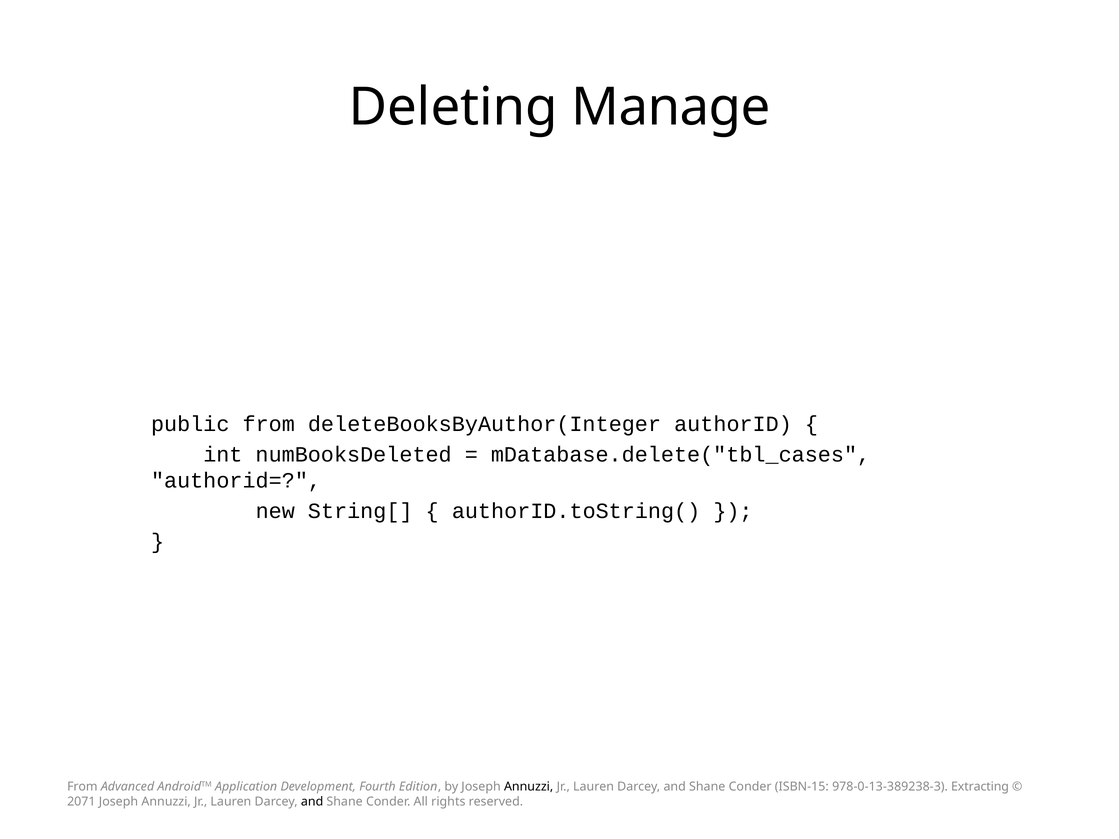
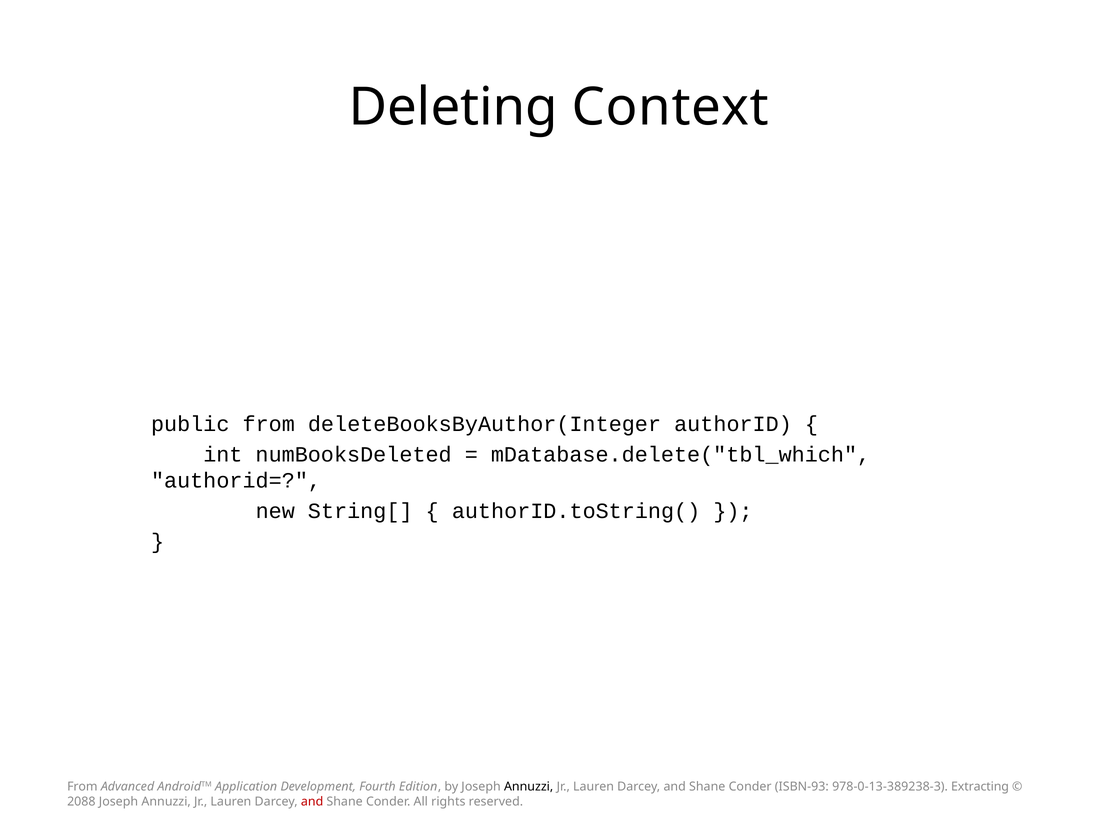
Manage: Manage -> Context (670, 107)
mDatabase.delete("tbl_cases: mDatabase.delete("tbl_cases -> mDatabase.delete("tbl_which (681, 455)
ISBN-15: ISBN-15 -> ISBN-93 (802, 787)
2071: 2071 -> 2088 (81, 802)
and colour: black -> red (312, 802)
